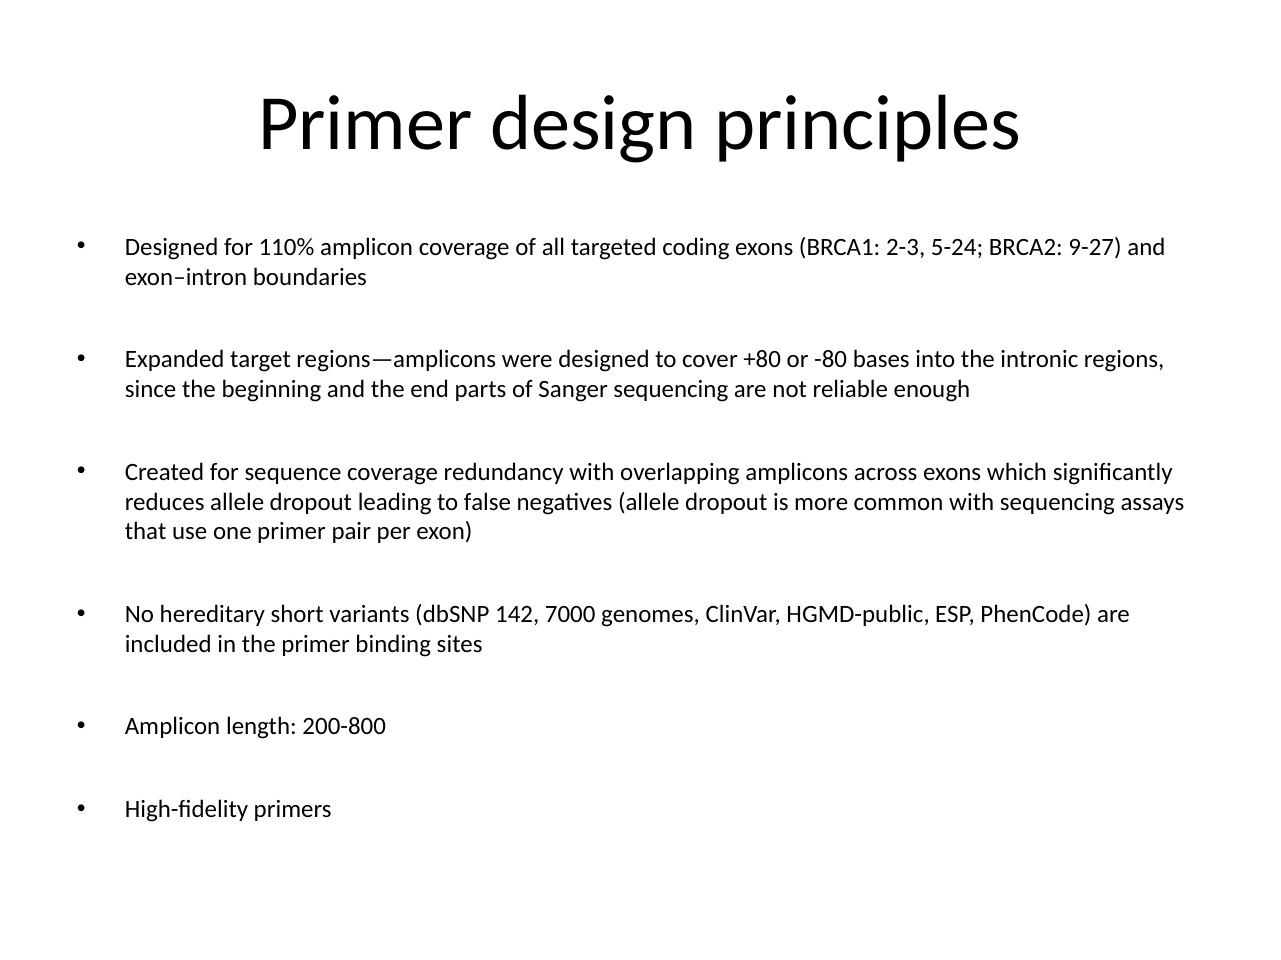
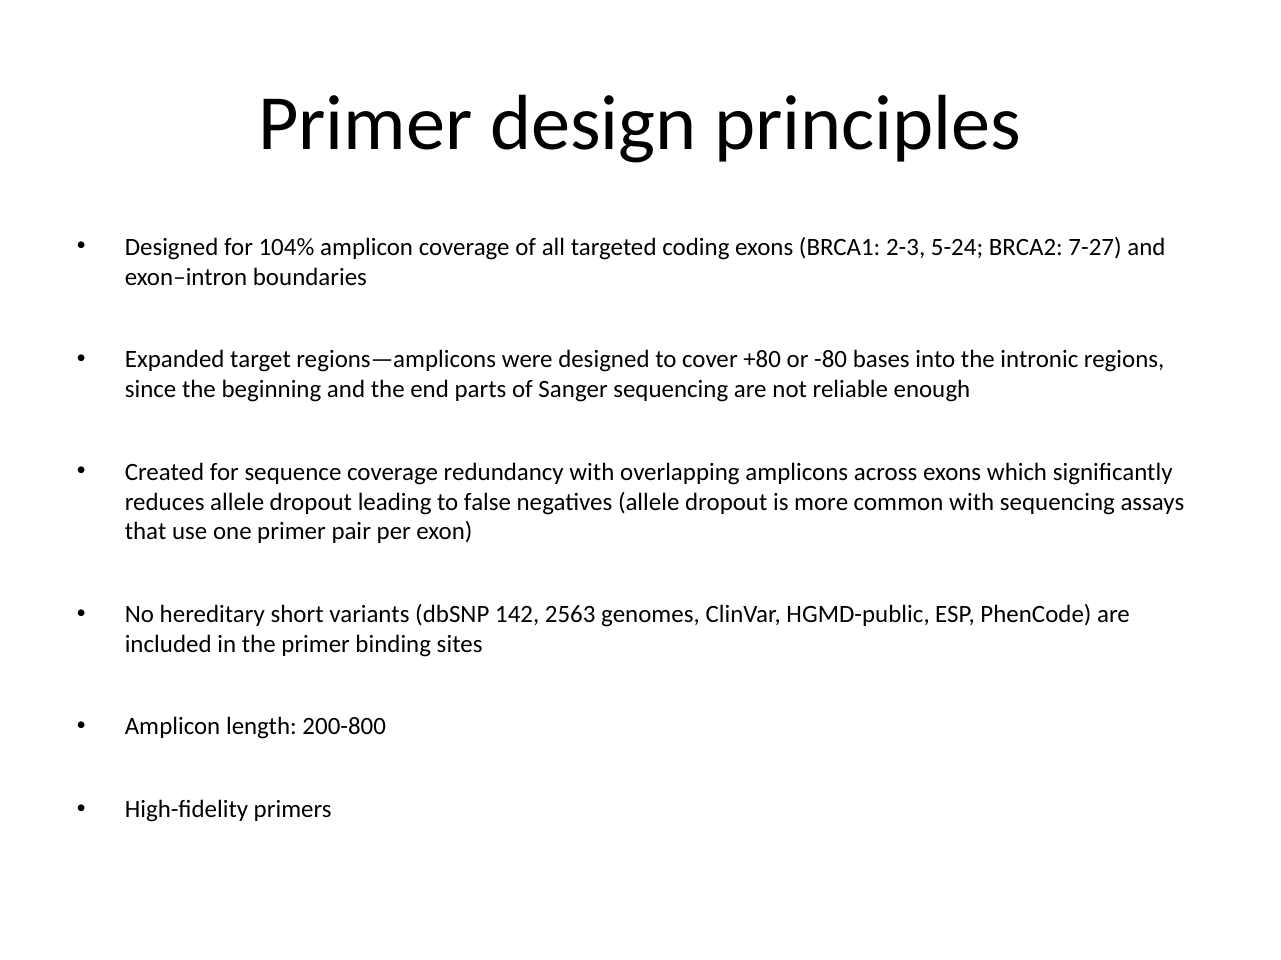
110%: 110% -> 104% (286, 247)
9-27: 9-27 -> 7-27 (1095, 247)
7000: 7000 -> 2563 (570, 615)
